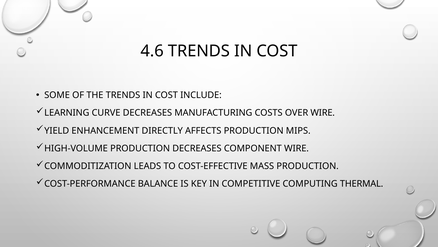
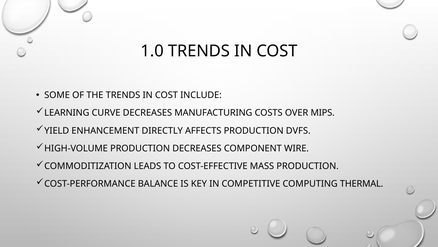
4.6: 4.6 -> 1.0 (152, 51)
OVER WIRE: WIRE -> MIPS (323, 113)
MIPS: MIPS -> DVFS (298, 130)
